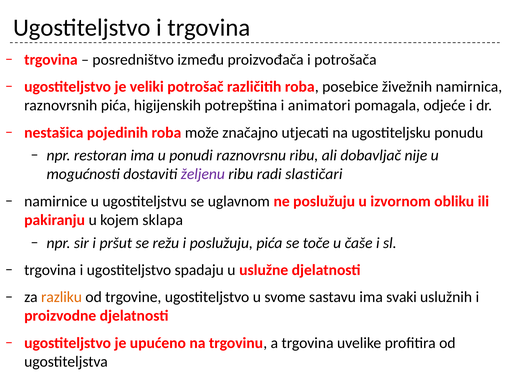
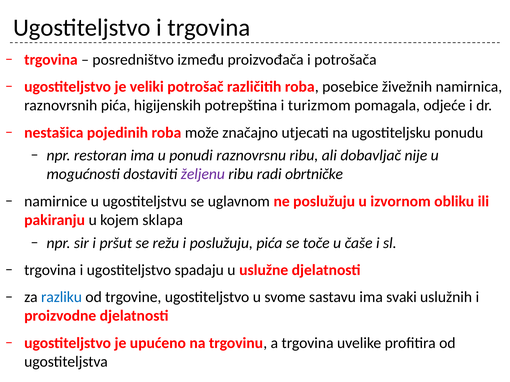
animatori: animatori -> turizmom (319, 106)
slastičari: slastičari -> obrtničke (314, 174)
razliku colour: orange -> blue (62, 298)
